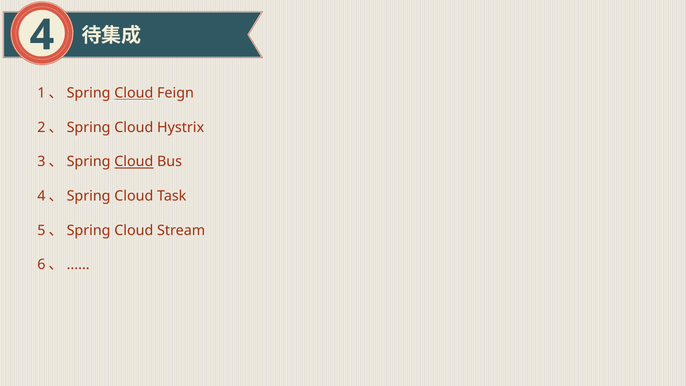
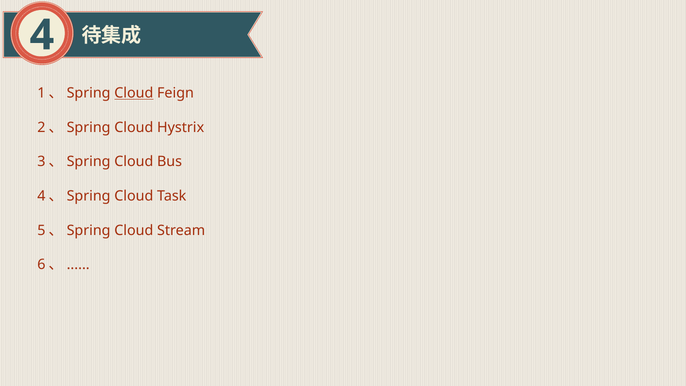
Cloud underline: present -> none (134, 162)
